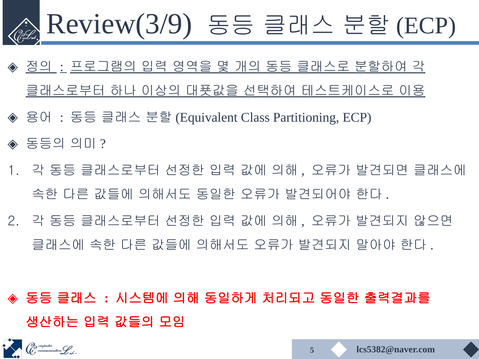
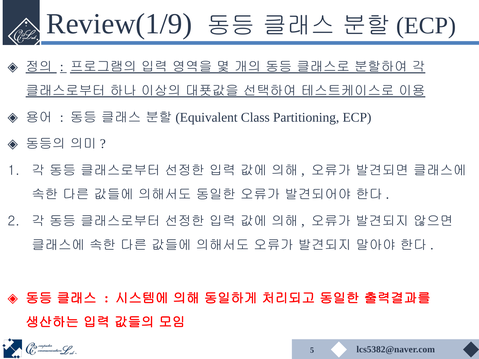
Review(3/9: Review(3/9 -> Review(1/9 (119, 24)
